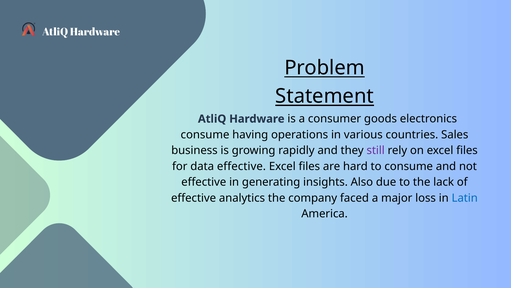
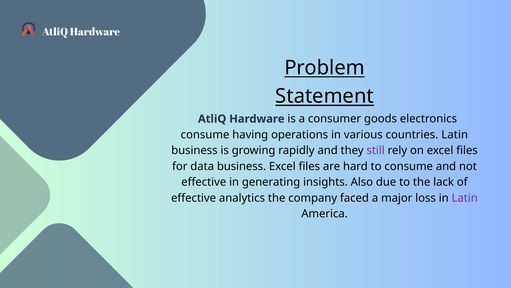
countries Sales: Sales -> Latin (455, 134)
data effective: effective -> business (242, 166)
Latin colour: blue -> purple (465, 198)
